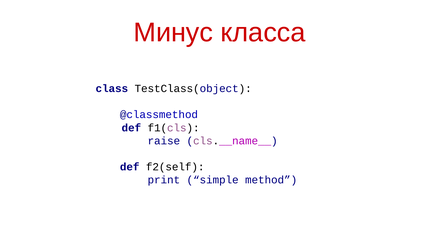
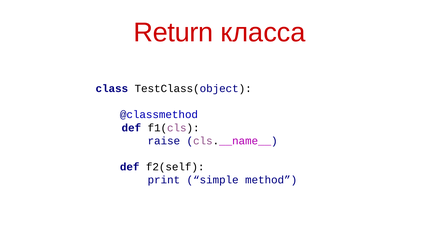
Минус: Минус -> Return (173, 32)
